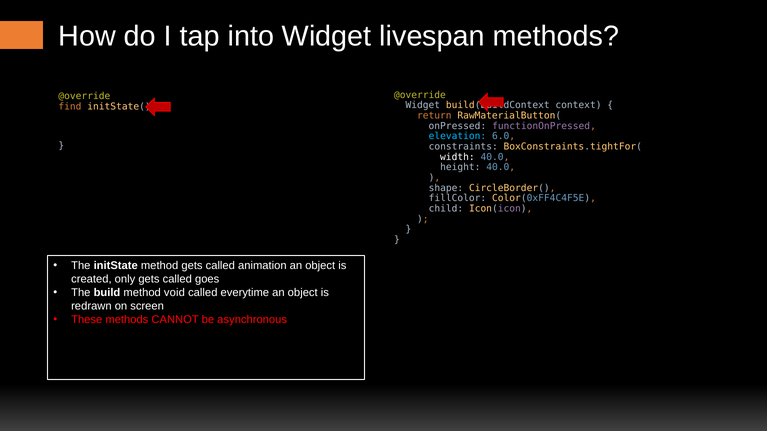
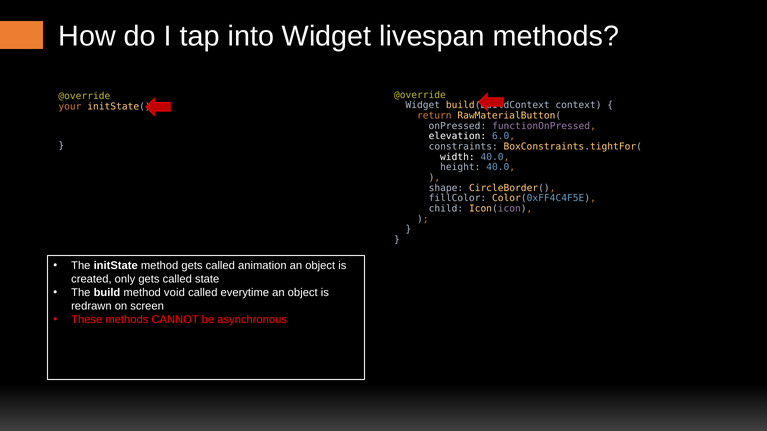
find: find -> your (70, 107)
elevation colour: light blue -> white (457, 136)
goes: goes -> state (207, 279)
